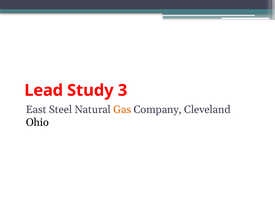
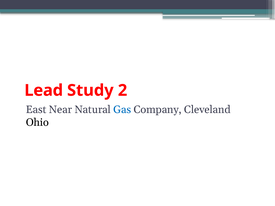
3: 3 -> 2 (123, 90)
Steel: Steel -> Near (61, 110)
Gas colour: orange -> blue (122, 110)
